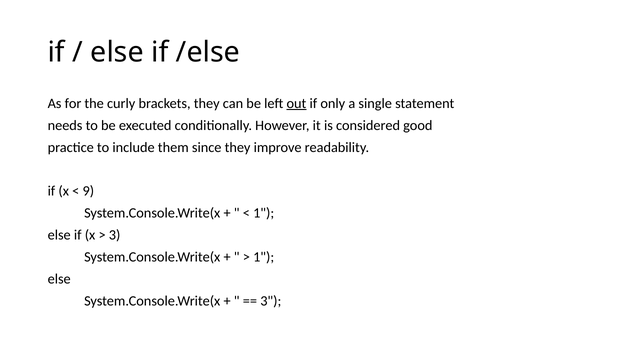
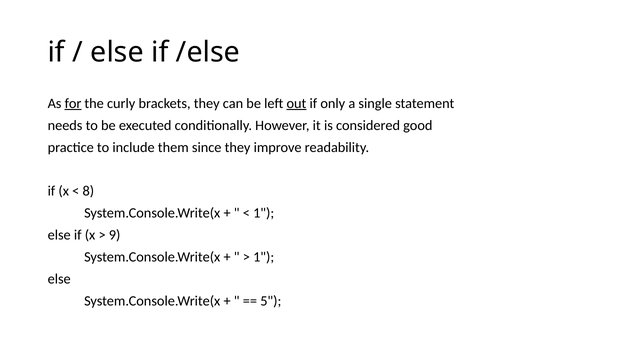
for underline: none -> present (73, 104)
9: 9 -> 8 (88, 191)
3: 3 -> 9 (115, 235)
3: 3 -> 5 (271, 301)
